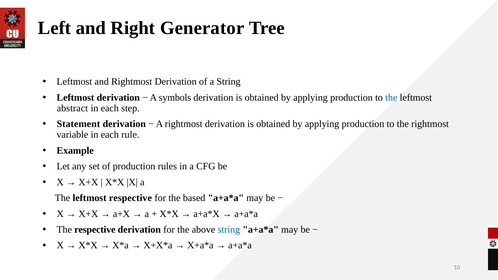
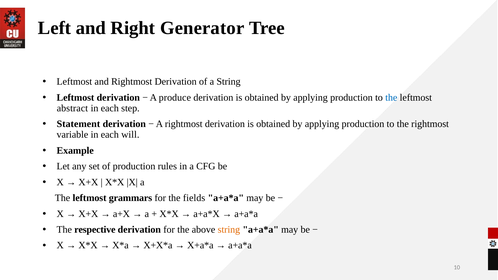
symbols: symbols -> produce (175, 98)
rule: rule -> will (130, 135)
leftmost respective: respective -> grammars (130, 198)
based: based -> fields (194, 198)
string colour: blue -> orange (229, 230)
